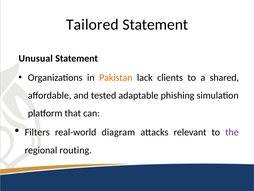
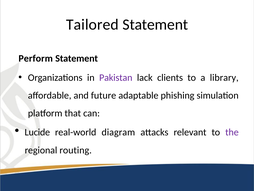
Unusual: Unusual -> Perform (36, 58)
Pakistan colour: orange -> purple (116, 77)
shared: shared -> library (224, 77)
tested: tested -> future (104, 95)
Filters: Filters -> Lucide (37, 132)
